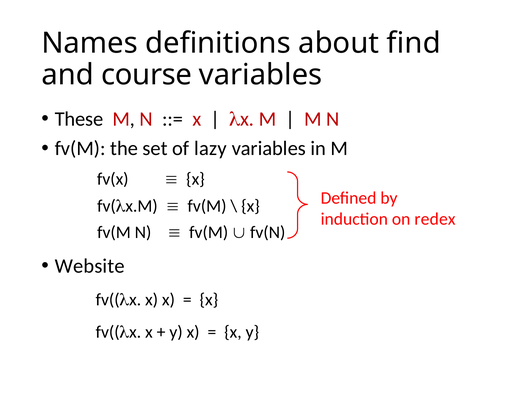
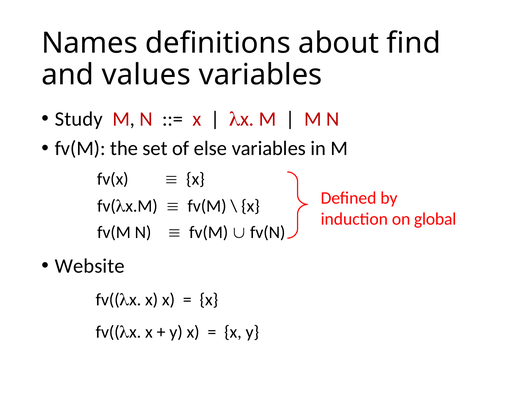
course: course -> values (146, 75)
These: These -> Study (79, 119)
lazy: lazy -> else (210, 148)
redex: redex -> global (435, 219)
